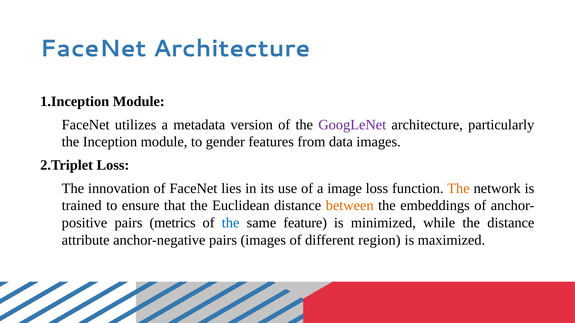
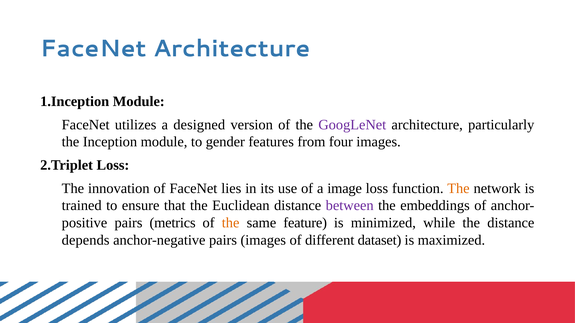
metadata: metadata -> designed (199, 125)
data: data -> four (341, 142)
between colour: orange -> purple (350, 206)
the colour: blue -> orange (231, 223)
attribute: attribute -> depends (86, 240)
region: region -> dataset (380, 240)
